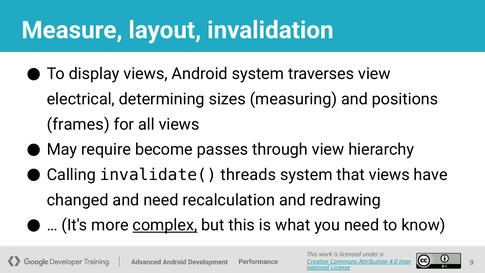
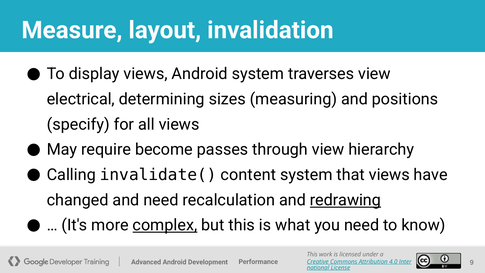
frames: frames -> specify (78, 124)
threads: threads -> content (248, 175)
redrawing underline: none -> present (345, 200)
